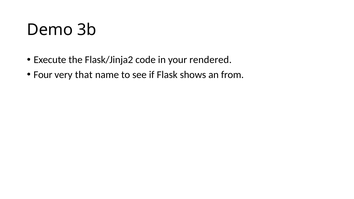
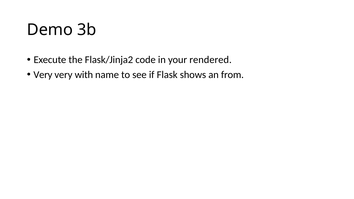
Four: Four -> Very (43, 75)
that: that -> with (84, 75)
